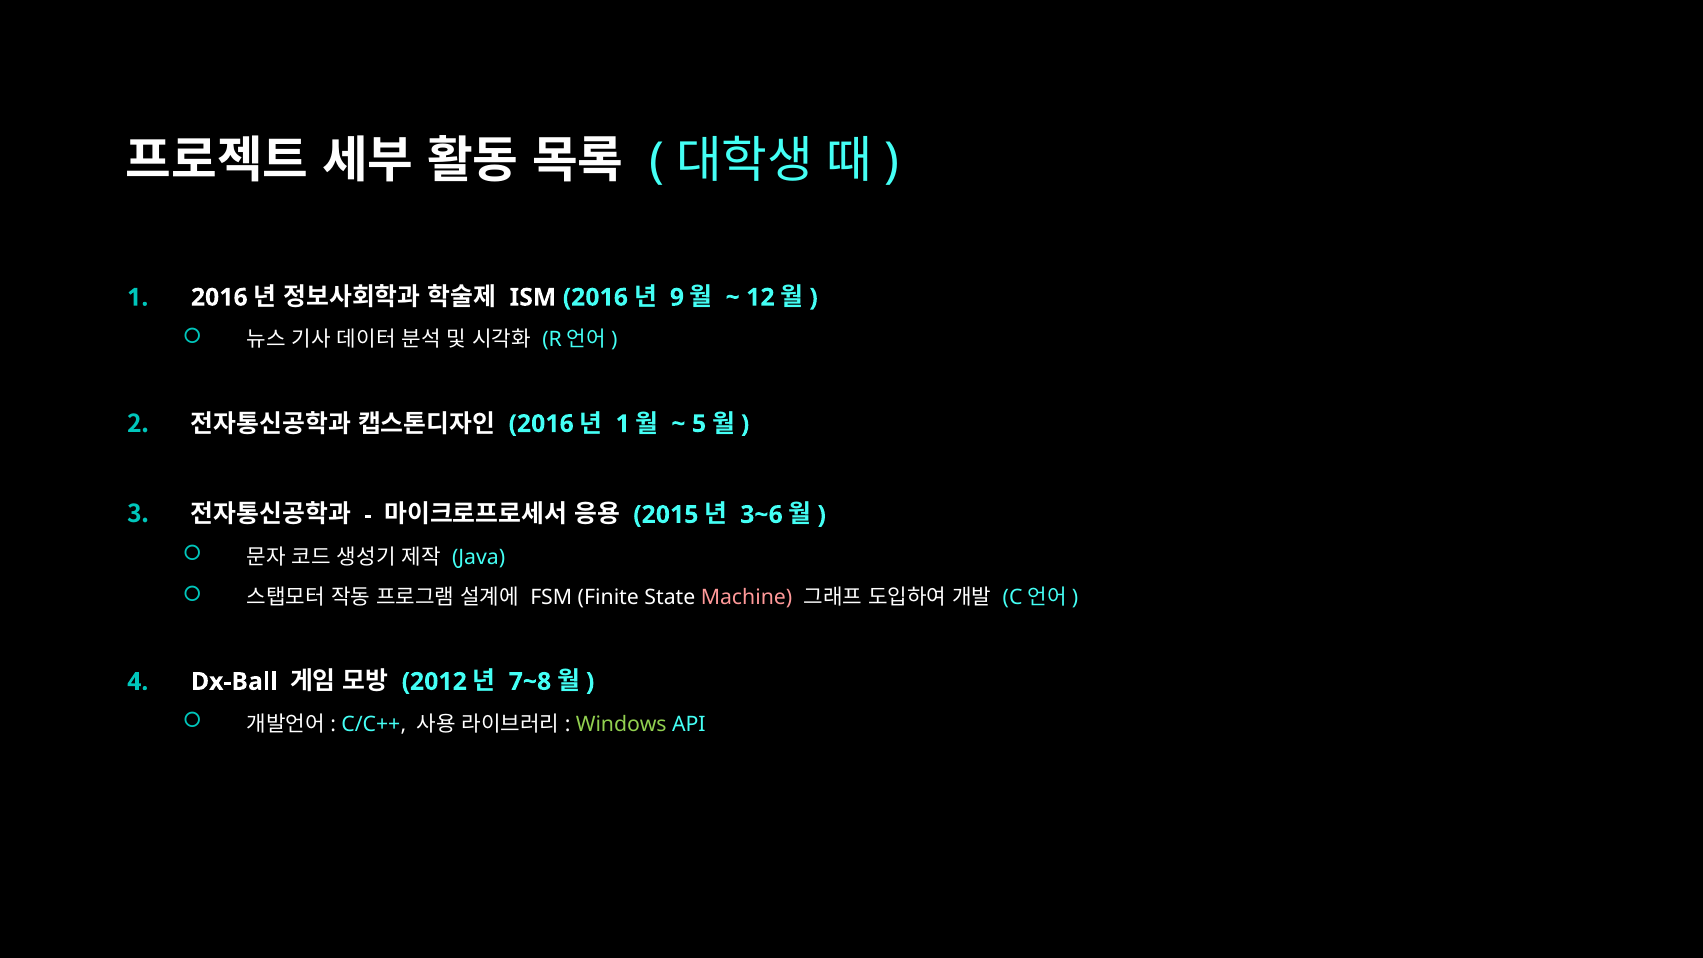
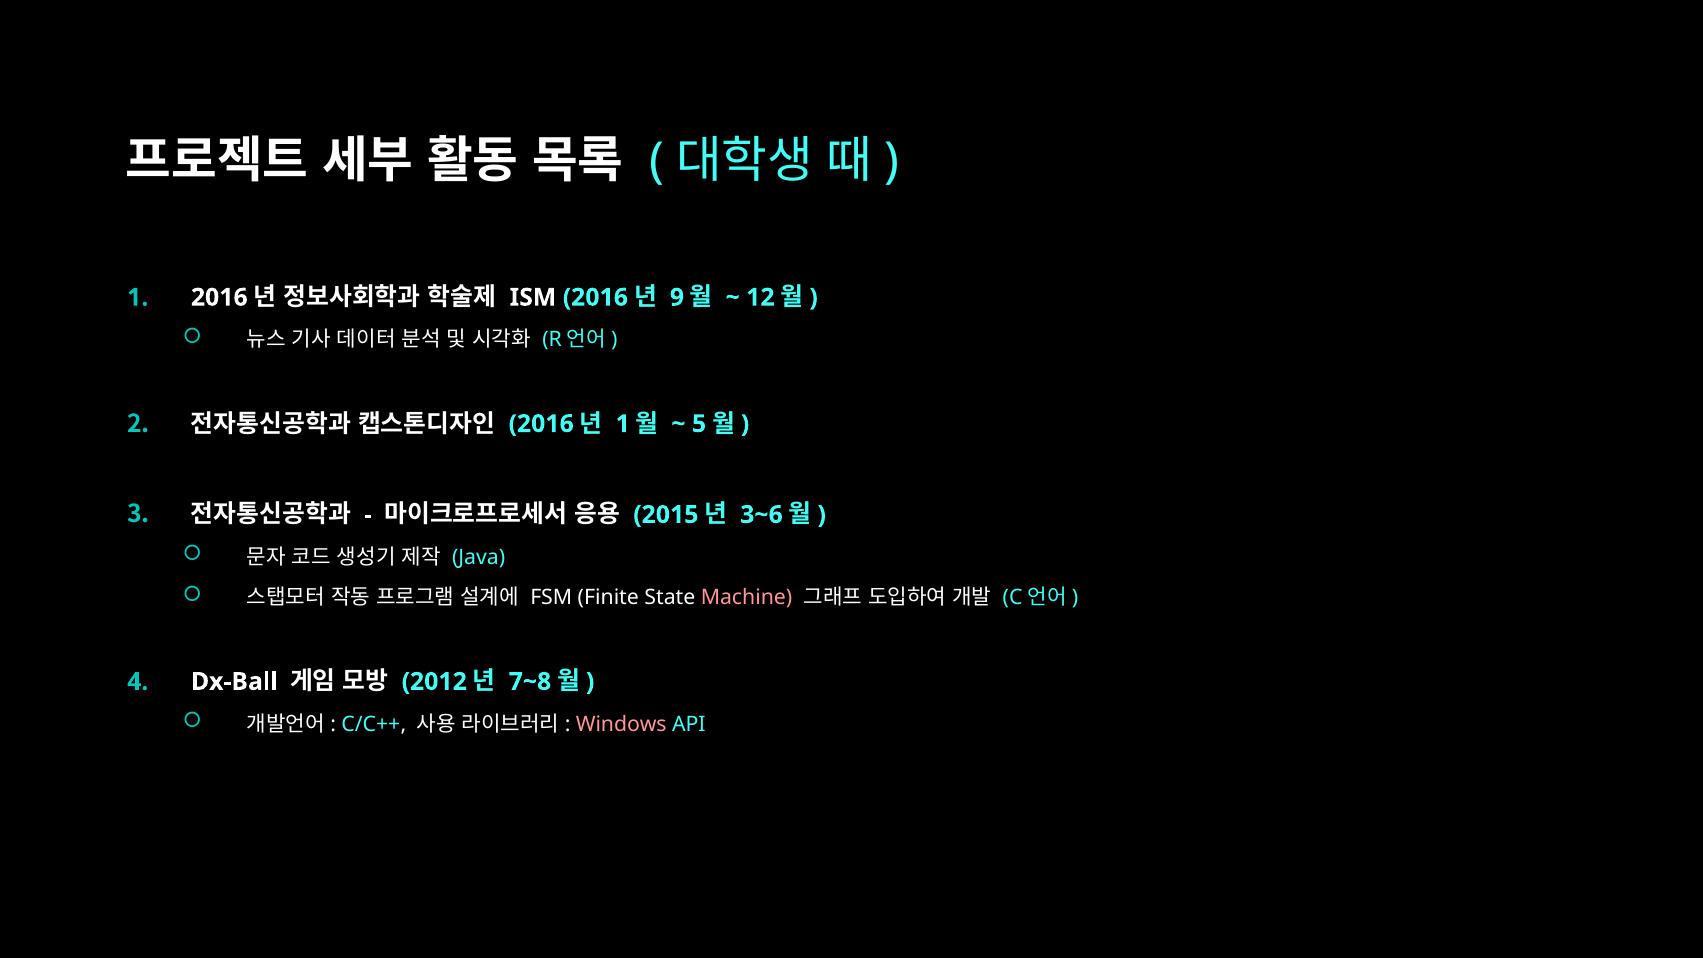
Windows colour: light green -> pink (621, 724)
